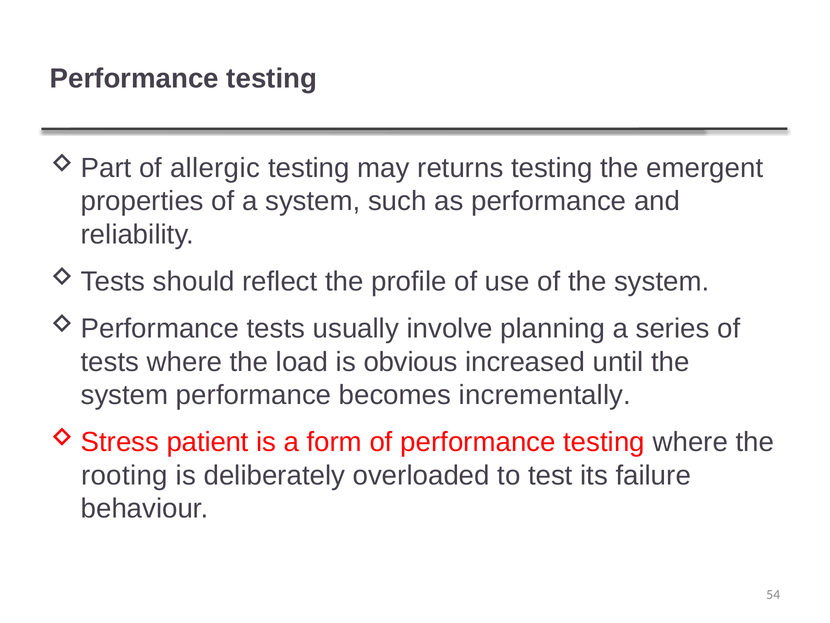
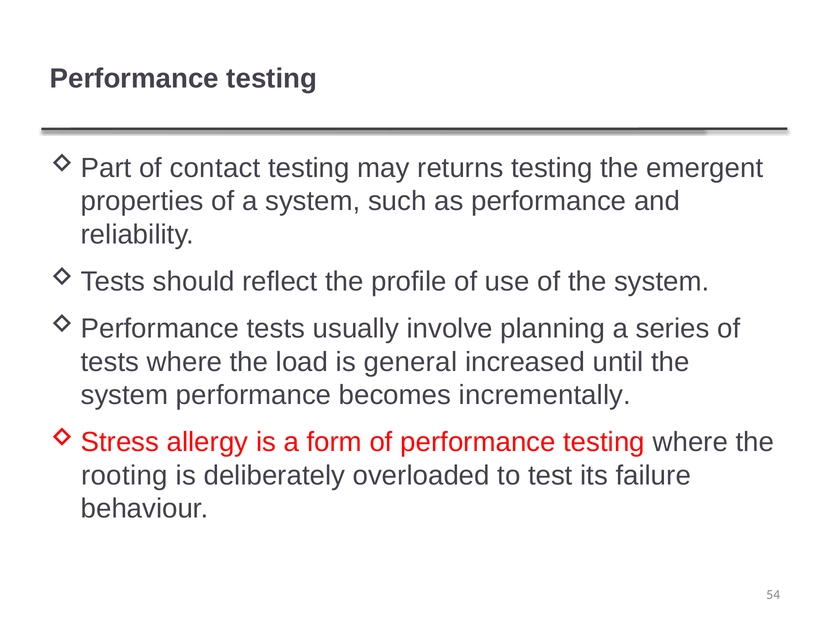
allergic: allergic -> contact (215, 168)
obvious: obvious -> general (410, 362)
patient: patient -> allergy (208, 442)
